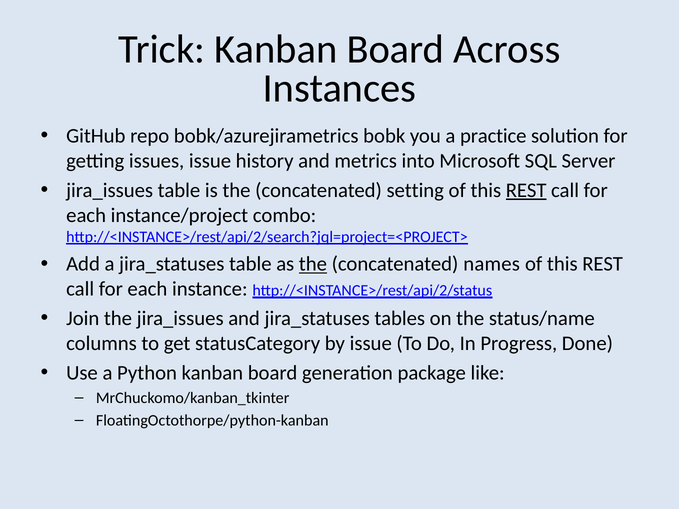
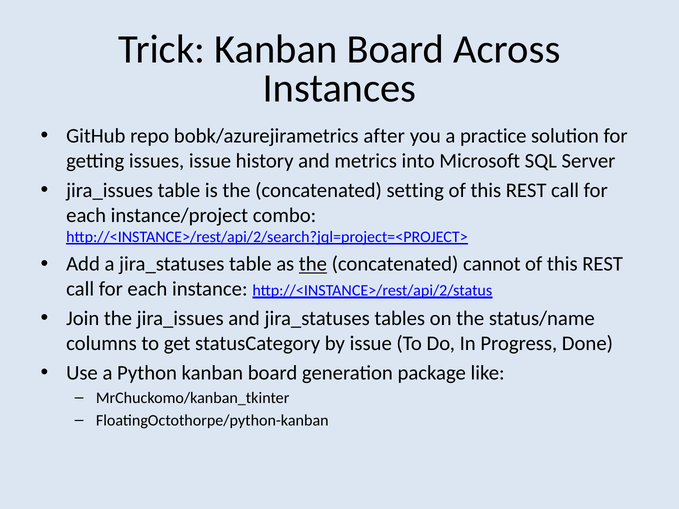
bobk: bobk -> after (384, 136)
REST underline: present -> none (526, 190)
names: names -> cannot (492, 264)
